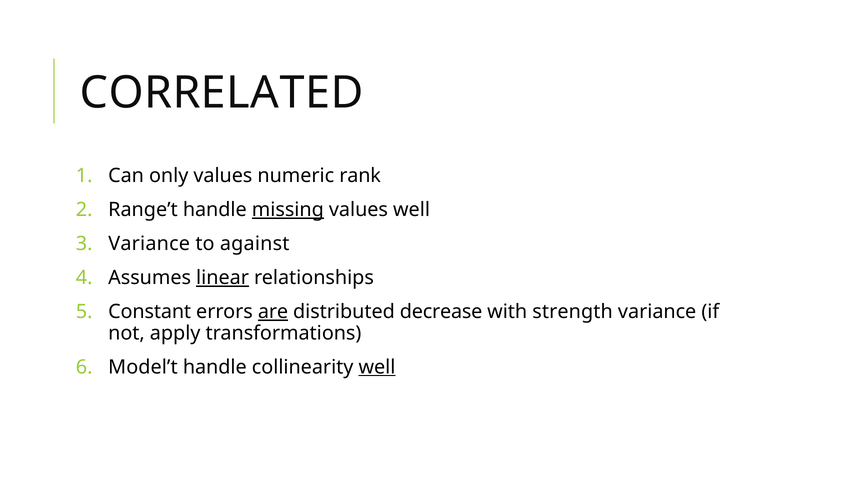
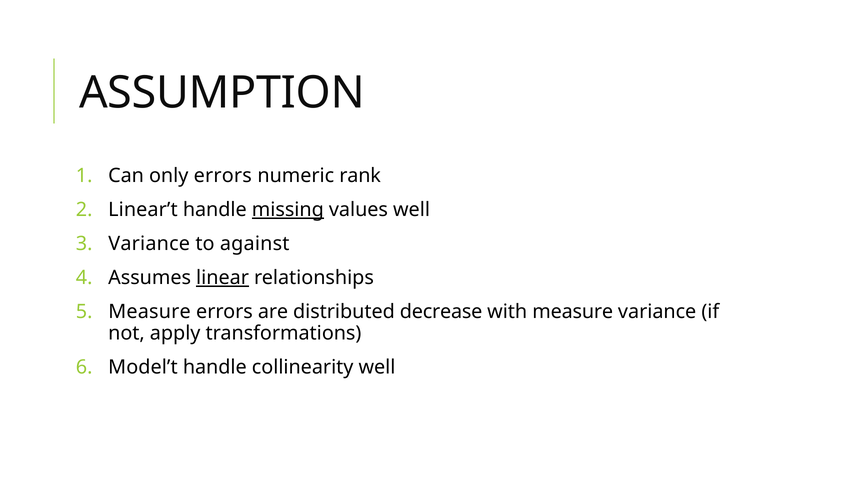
CORRELATED: CORRELATED -> ASSUMPTION (222, 93)
only values: values -> errors (223, 176)
Range’t: Range’t -> Linear’t (143, 210)
Constant: Constant -> Measure (150, 312)
are underline: present -> none (273, 312)
with strength: strength -> measure (573, 312)
well underline: present -> none (377, 367)
